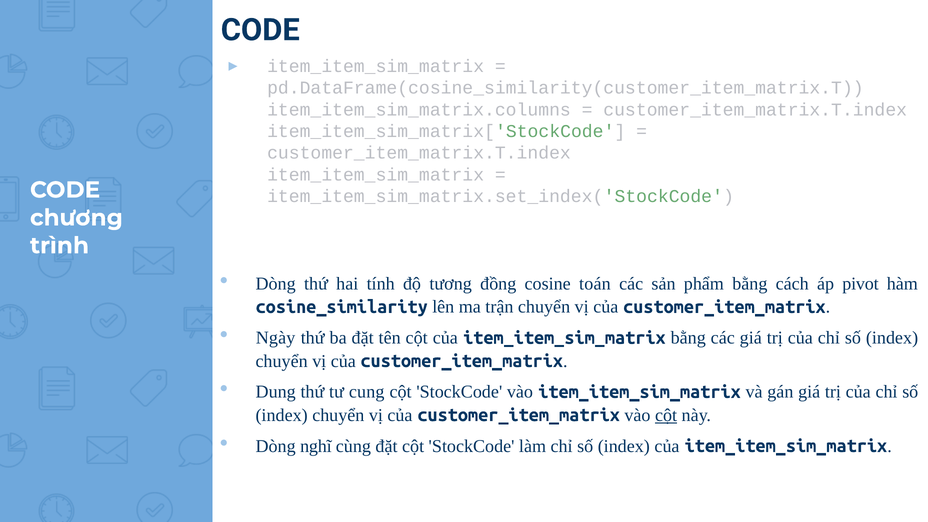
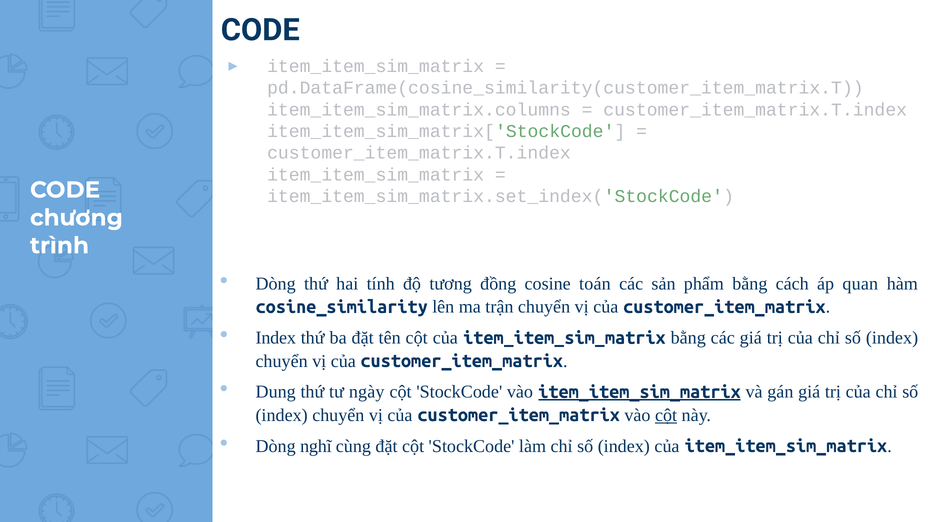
pivot: pivot -> quan (860, 284)
Ngày: Ngày -> Index (276, 338)
cung: cung -> ngày (367, 392)
item_item_sim_matrix underline: none -> present (639, 392)
